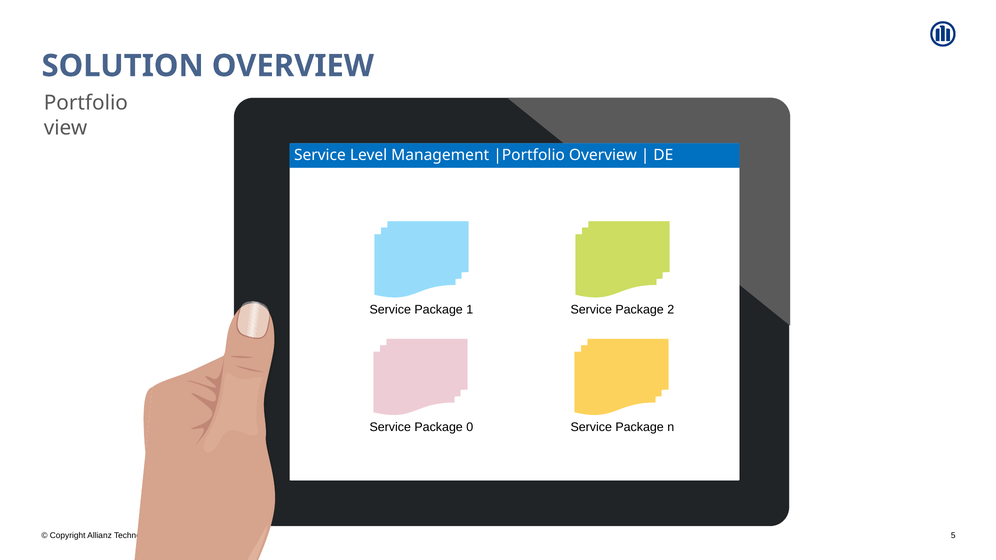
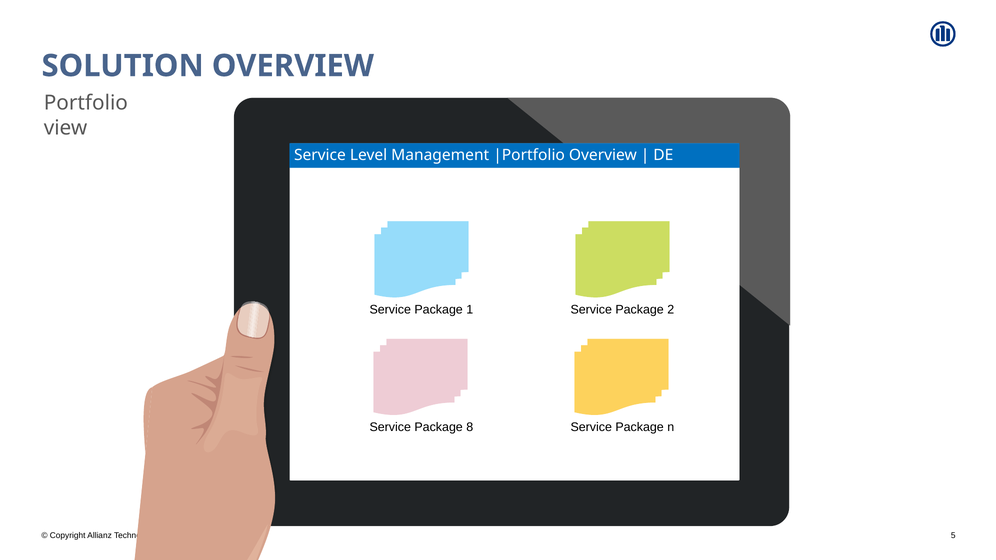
0: 0 -> 8 (470, 428)
